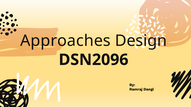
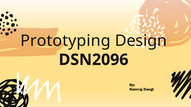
Approaches: Approaches -> Prototyping (65, 41)
